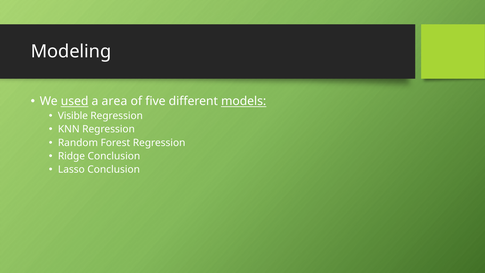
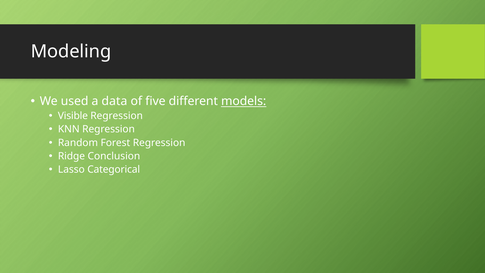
used underline: present -> none (75, 101)
area: area -> data (114, 101)
Lasso Conclusion: Conclusion -> Categorical (114, 170)
